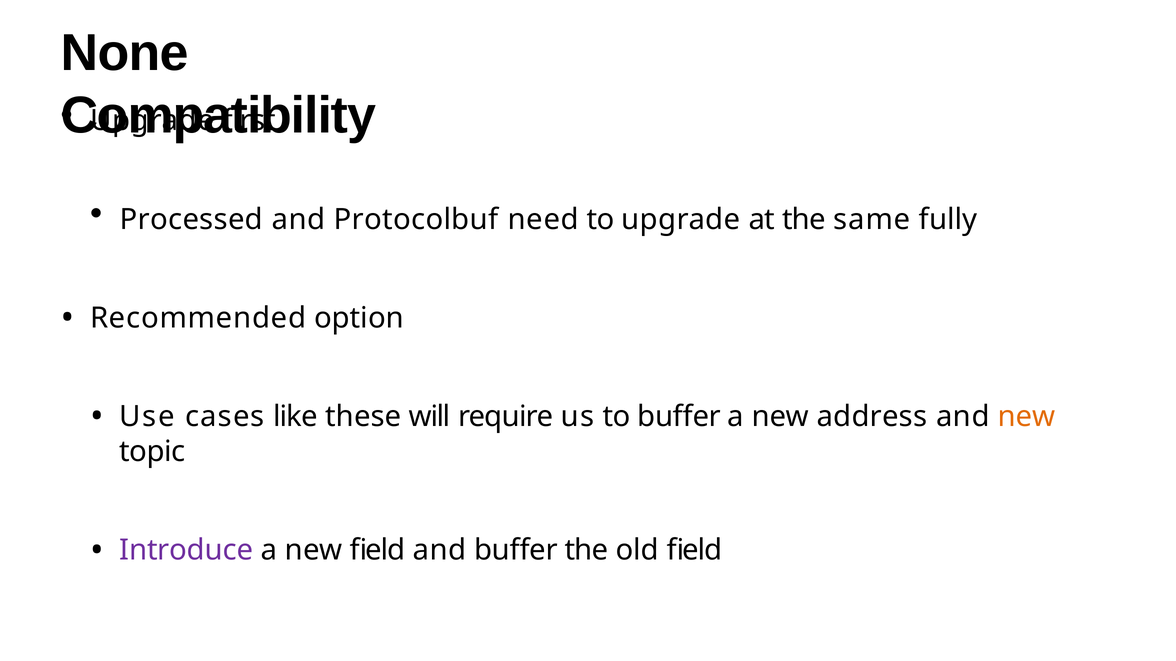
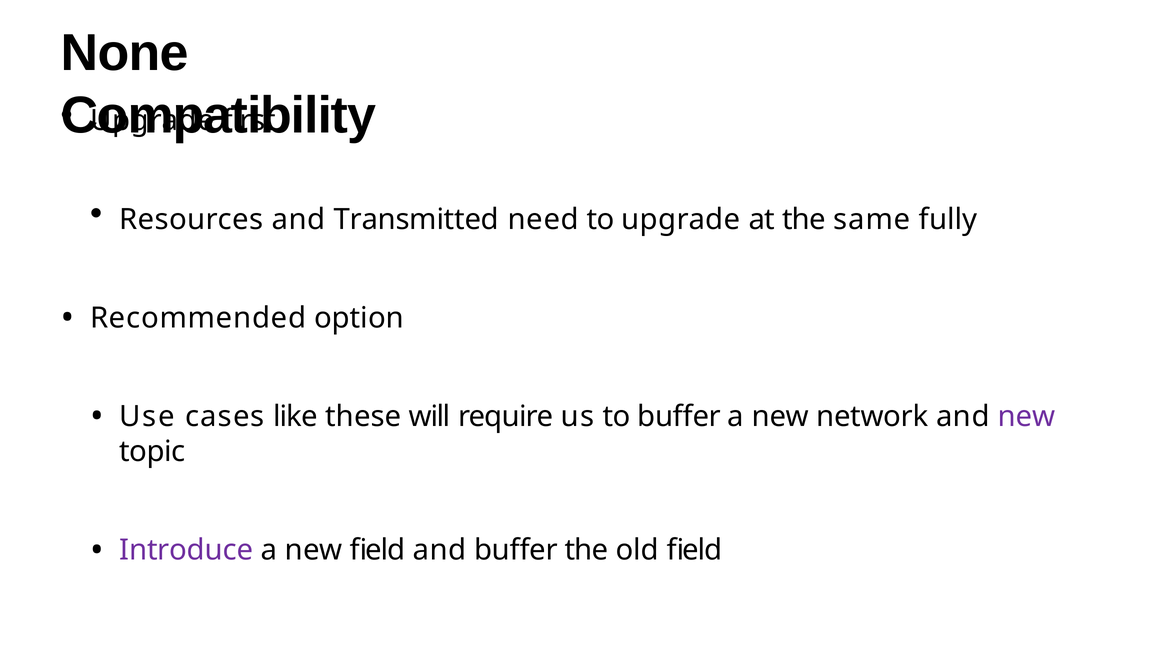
Processed: Processed -> Resources (191, 220)
Protocolbuf: Protocolbuf -> Transmitted (416, 220)
address: address -> network (872, 417)
new colour: orange -> purple (1027, 417)
